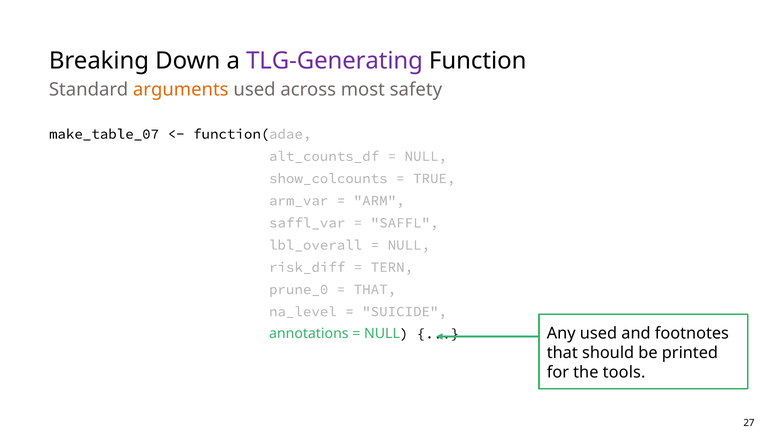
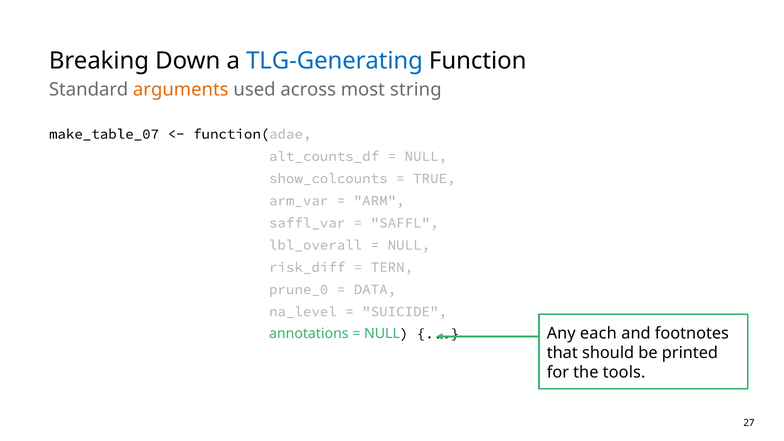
TLG-Generating colour: purple -> blue (335, 61)
safety: safety -> string (416, 90)
THAT: THAT -> DATA (375, 289)
Any used: used -> each (598, 333)
